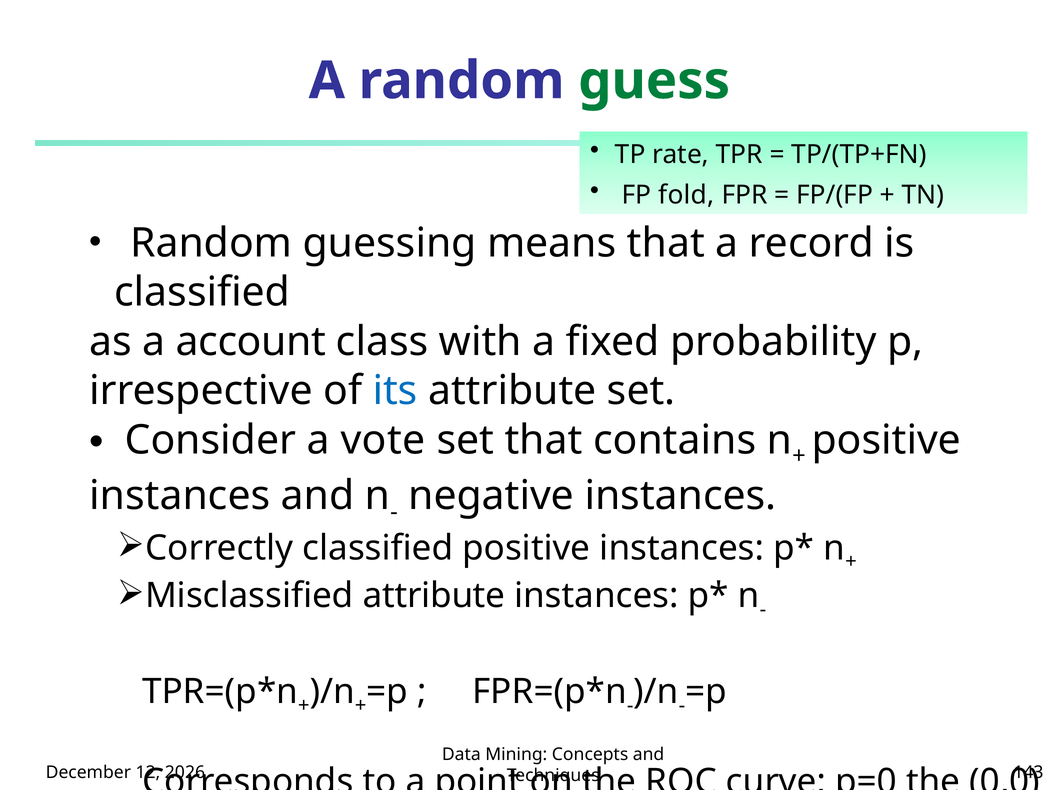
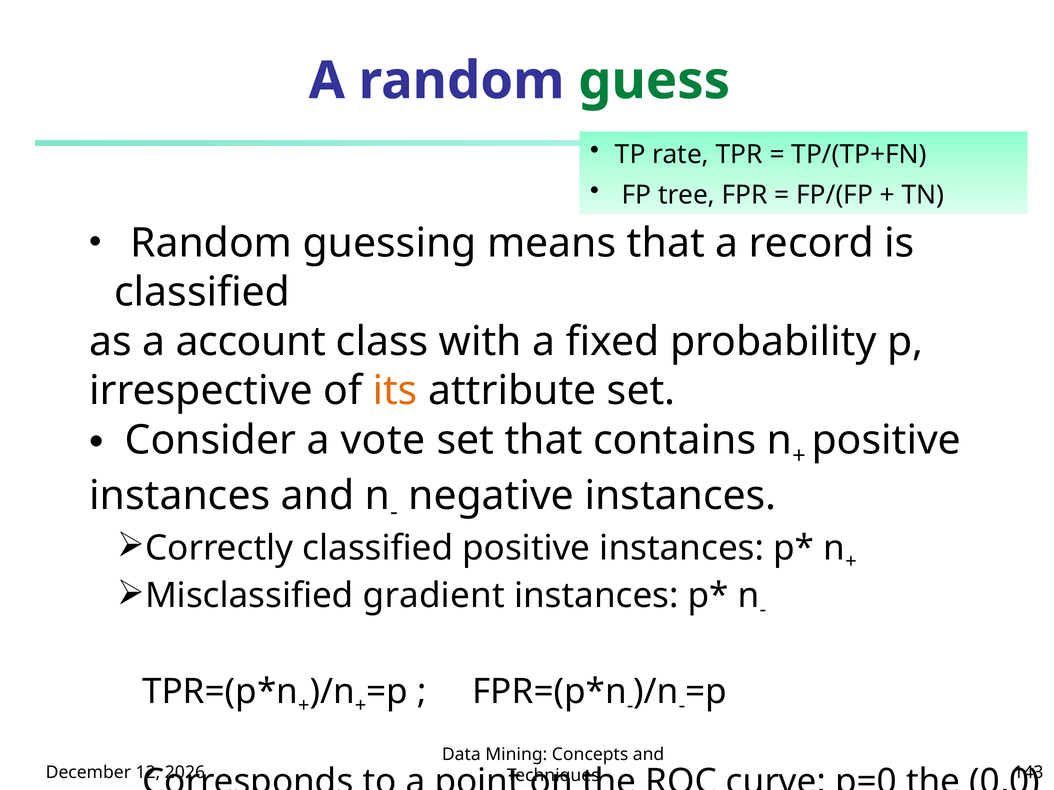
fold: fold -> tree (686, 195)
its colour: blue -> orange (395, 391)
Misclassified attribute: attribute -> gradient (434, 596)
